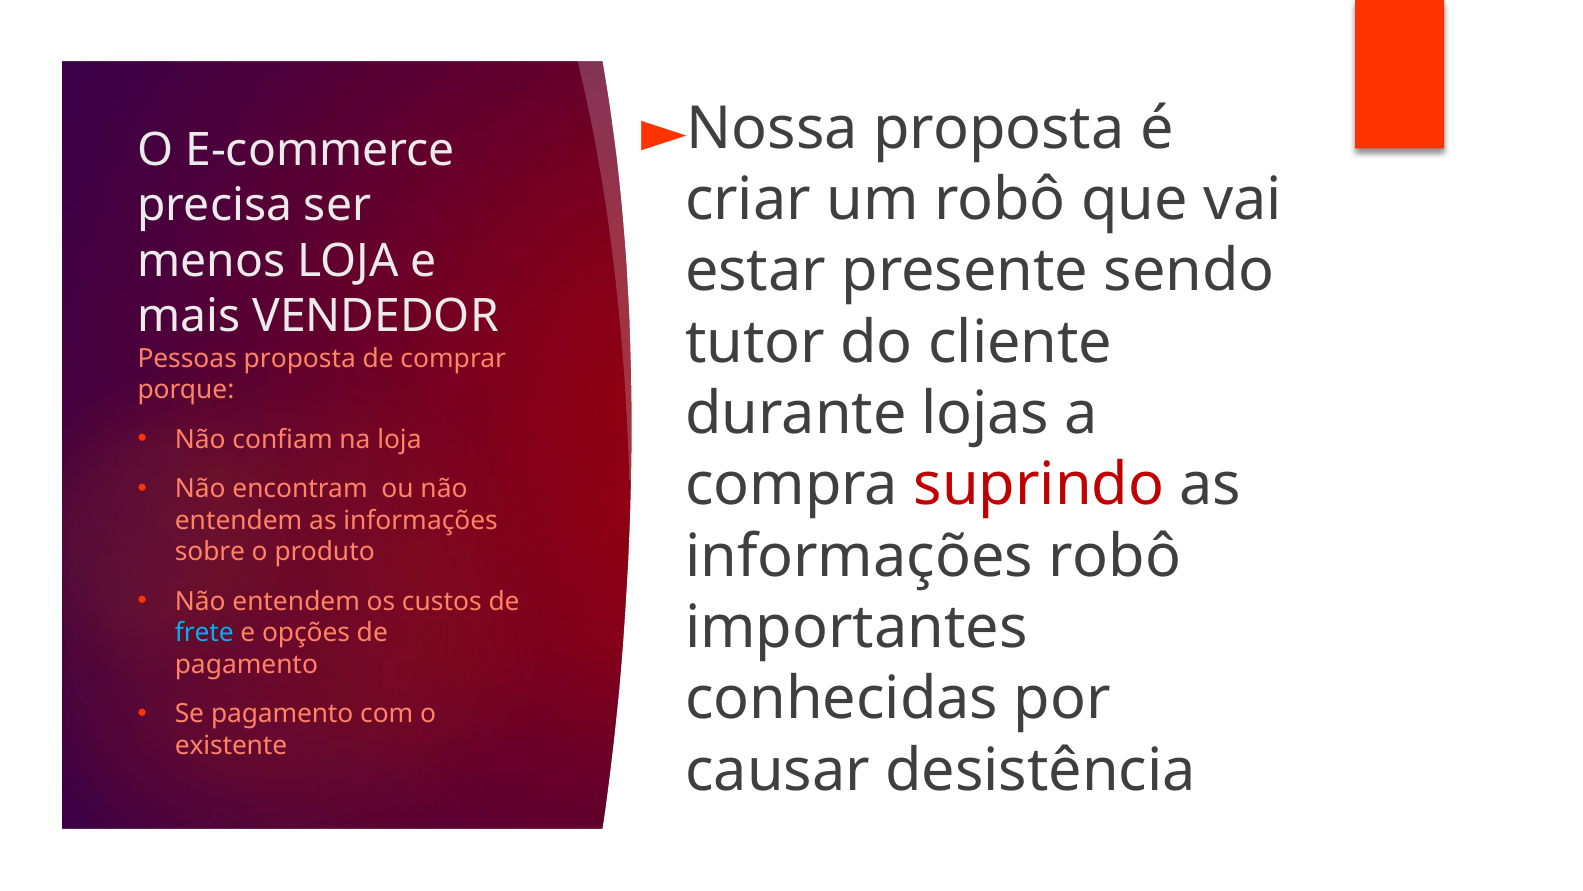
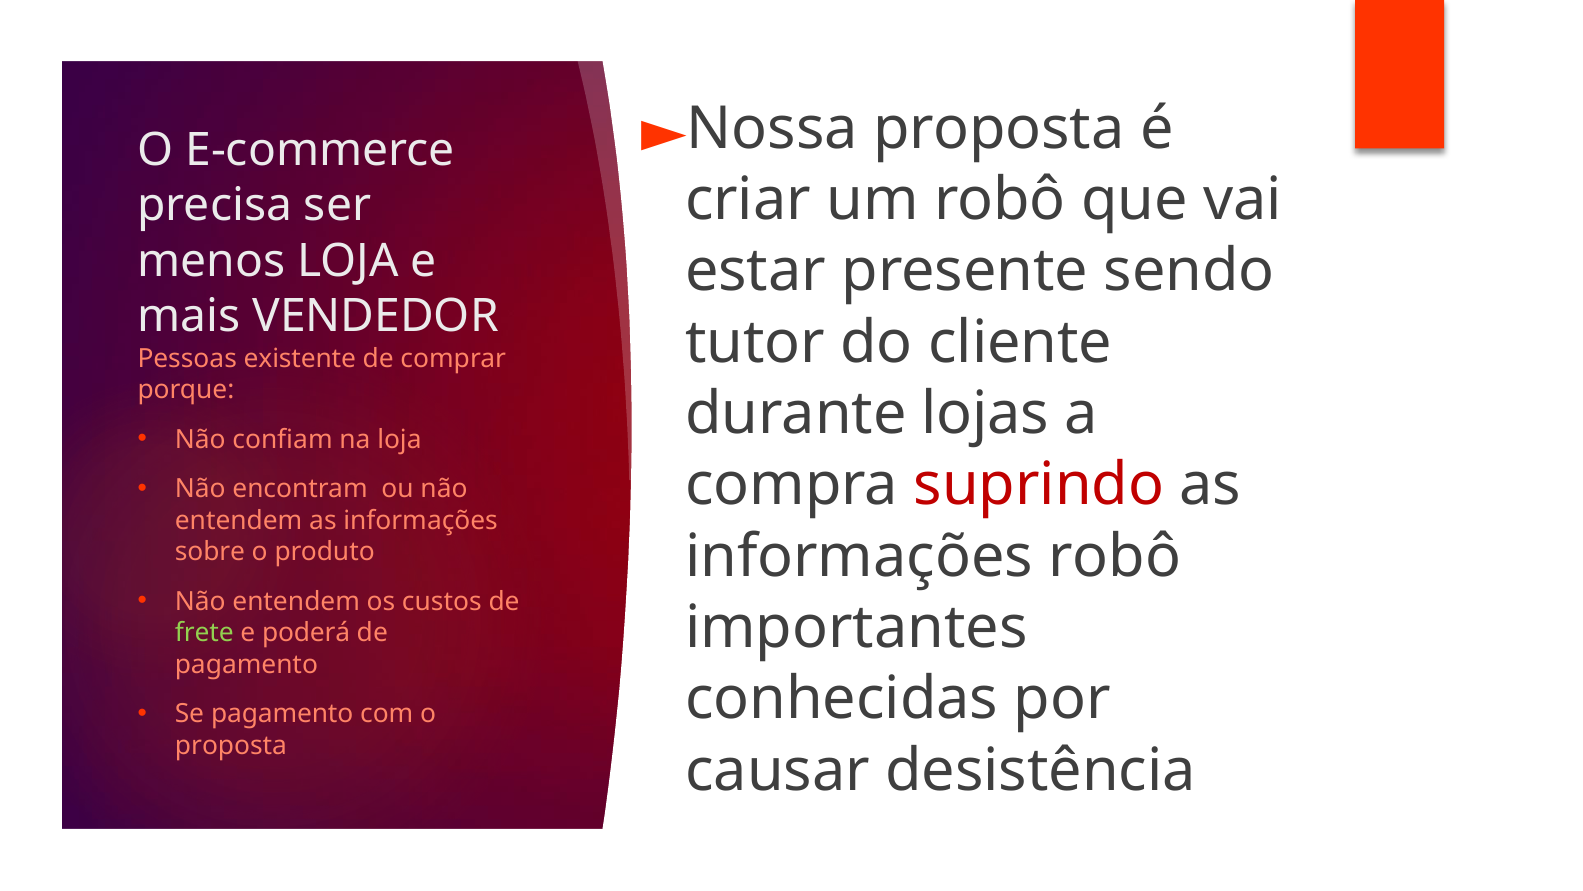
Pessoas proposta: proposta -> existente (300, 358)
frete colour: light blue -> light green (204, 633)
opções: opções -> poderá (306, 633)
existente: existente -> proposta (231, 745)
